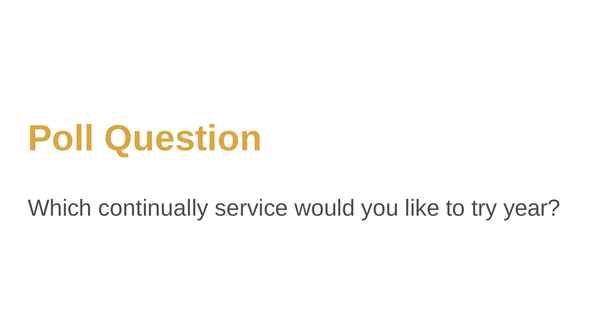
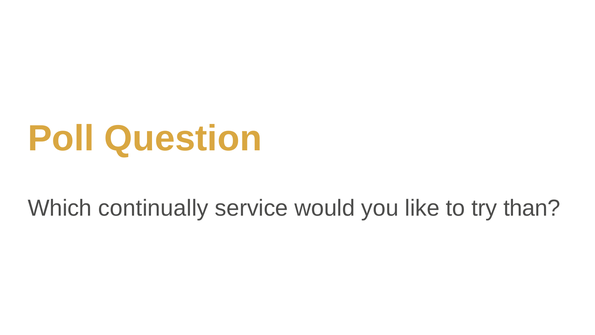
year: year -> than (532, 208)
